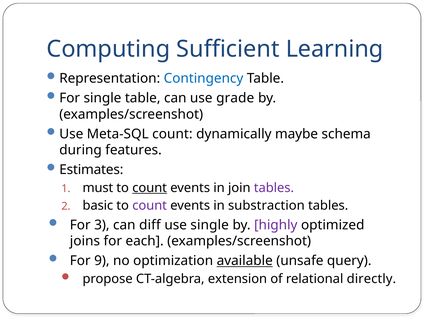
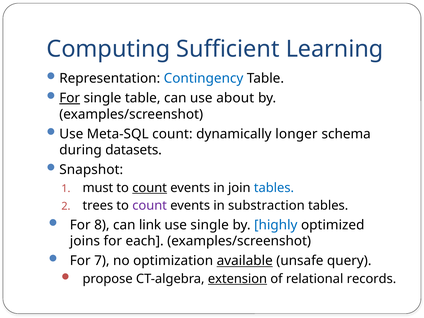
For underline: none -> present (70, 98)
grade: grade -> about (235, 98)
maybe: maybe -> longer (296, 134)
features: features -> datasets (134, 150)
Estimates: Estimates -> Snapshot (91, 170)
tables colour: purple -> blue (274, 188)
basic: basic -> trees (98, 206)
3: 3 -> 8 (102, 225)
diff: diff -> link (150, 225)
highly colour: purple -> blue (276, 225)
9: 9 -> 7 (102, 261)
extension underline: none -> present (237, 279)
directly: directly -> records (371, 279)
